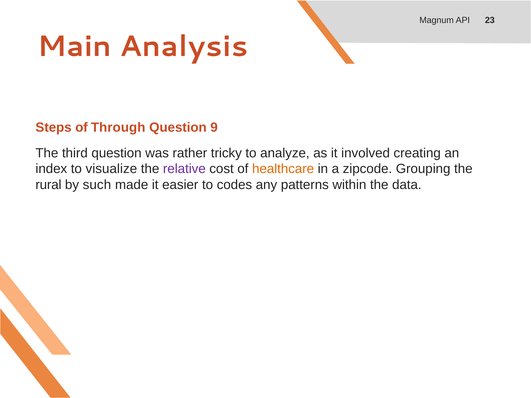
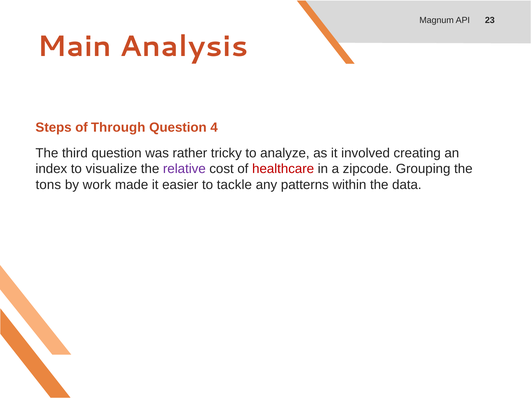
9: 9 -> 4 (214, 128)
healthcare colour: orange -> red (283, 169)
rural: rural -> tons (48, 185)
such: such -> work (97, 185)
codes: codes -> tackle (234, 185)
